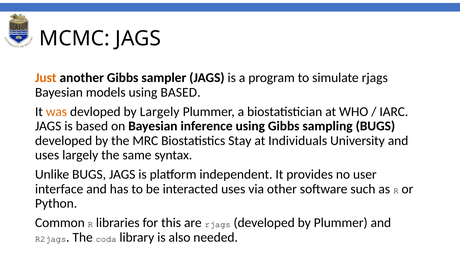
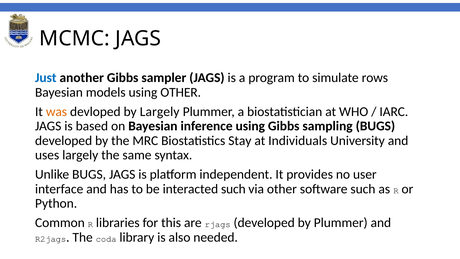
Just colour: orange -> blue (46, 78)
simulate rjags: rjags -> rows (375, 78)
using BASED: BASED -> OTHER (181, 92)
interacted uses: uses -> such (233, 189)
